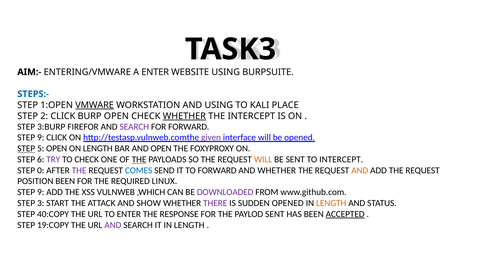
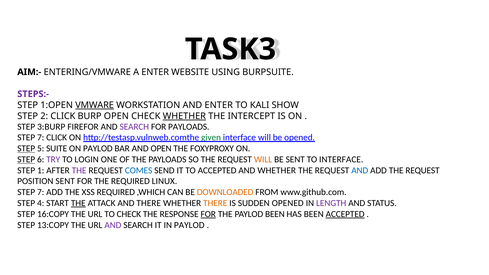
STEPS:- colour: blue -> purple (33, 94)
AND USING: USING -> ENTER (219, 105)
PLACE: PLACE -> SHOW (285, 105)
FOR FORWARD: FORWARD -> PAYLOADS (189, 127)
9: 9 -> 7 (41, 138)
given colour: purple -> green (211, 138)
5 OPEN: OPEN -> SUITE (57, 149)
ON LENGTH: LENGTH -> PAYLOD (98, 149)
STEP underline: none -> present (26, 160)
TO CHECK: CHECK -> LOGIN (87, 160)
THE underline: present -> none (139, 160)
TO INTERCEPT: INTERCEPT -> INTERFACE (341, 160)
0: 0 -> 1 (41, 171)
TO FORWARD: FORWARD -> ACCEPTED (217, 171)
AND colour: orange -> blue (360, 171)
POSITION BEEN: BEEN -> SENT (65, 181)
9: 9 -> 7 (41, 192)
XSS VULNWEB: VULNWEB -> REQUIRED (116, 192)
DOWNLOADED colour: purple -> orange (225, 192)
3: 3 -> 4 (41, 203)
THE underline: none -> present (78, 203)
AND SHOW: SHOW -> THERE (149, 203)
THERE colour: purple -> orange (215, 203)
LENGTH colour: orange -> purple (331, 203)
40:COPY: 40:COPY -> 16:COPY (53, 214)
TO ENTER: ENTER -> CHECK (129, 214)
FOR underline: none -> present (208, 214)
PAYLOD SENT: SENT -> BEEN (275, 214)
19:COPY: 19:COPY -> 13:COPY (53, 225)
IT IN LENGTH: LENGTH -> PAYLOD (189, 225)
